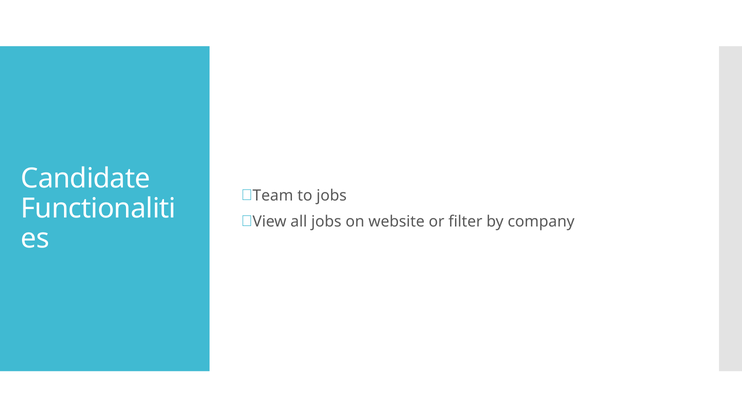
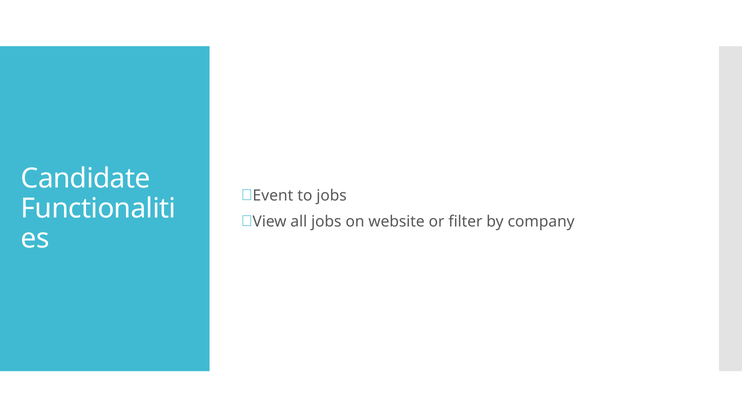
Team: Team -> Event (273, 195)
